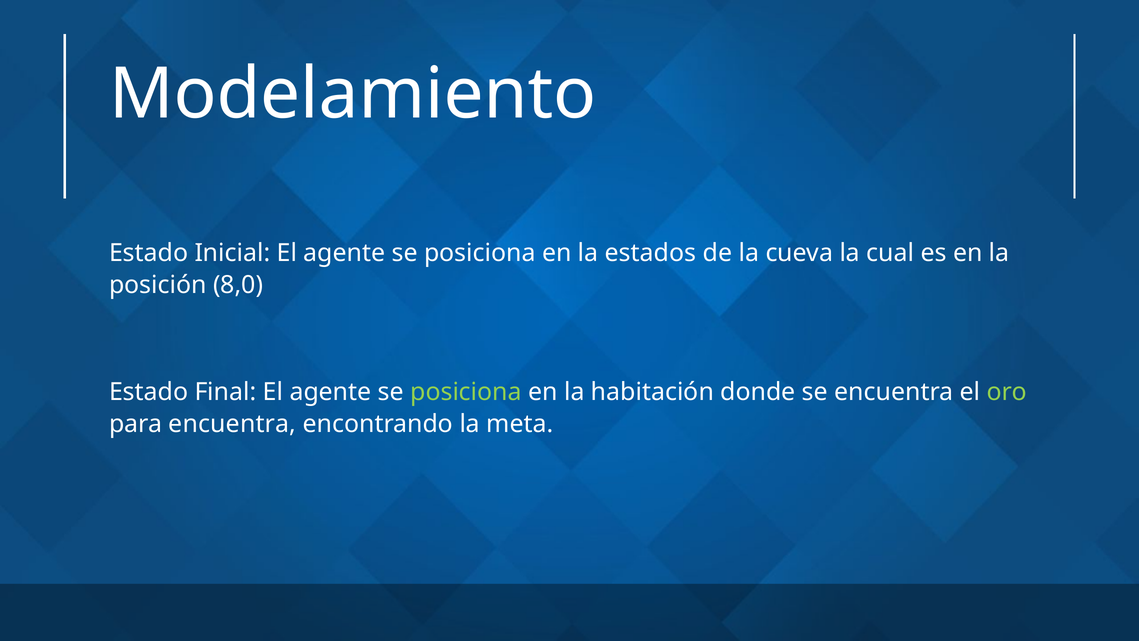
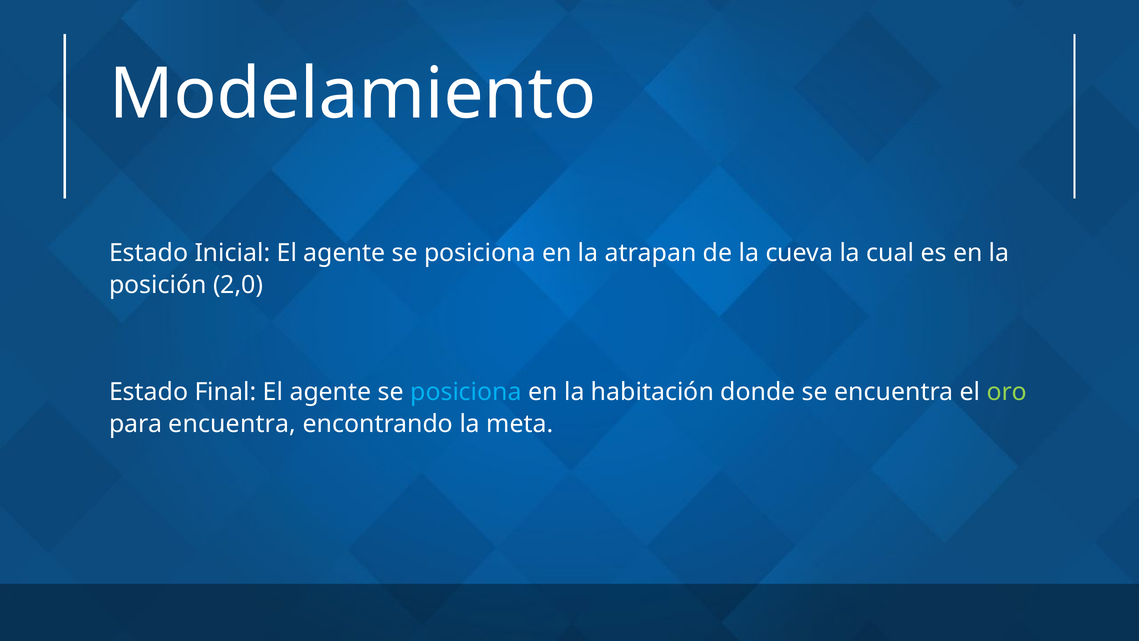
estados: estados -> atrapan (651, 253)
8,0: 8,0 -> 2,0 (238, 285)
posiciona colour: light green -> light blue (466, 392)
